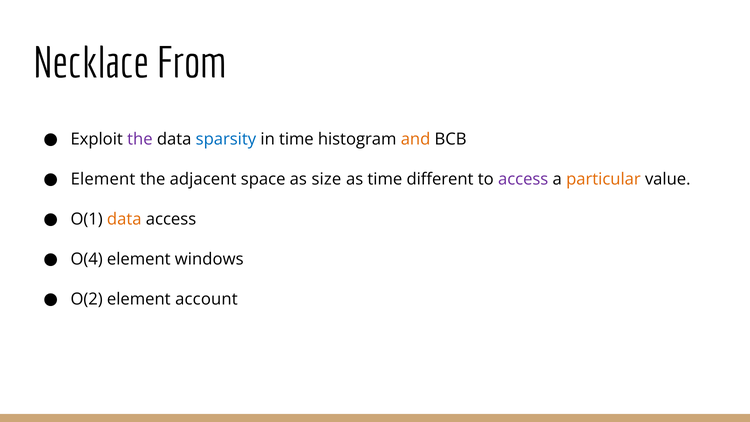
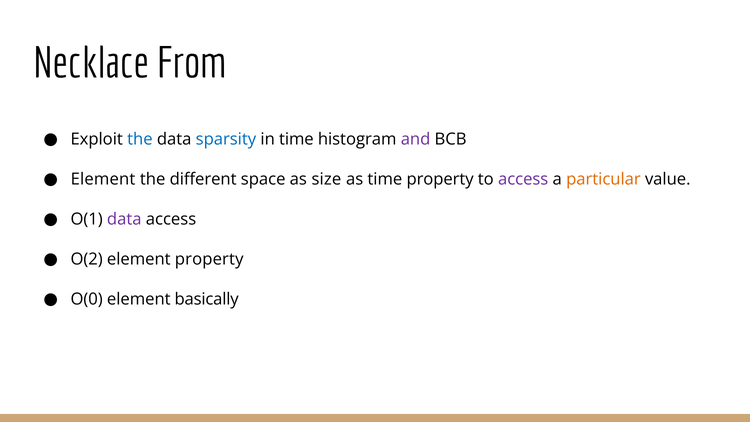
the colour: purple -> blue (140, 139)
and colour: orange -> purple (416, 139)
adjacent: adjacent -> different (203, 179)
time different: different -> property (440, 179)
data colour: orange -> purple (124, 219)
O(4: O(4 -> O(2 (87, 259)
element windows: windows -> property (209, 259)
O(2: O(2 -> O(0 (87, 299)
account: account -> basically (207, 299)
